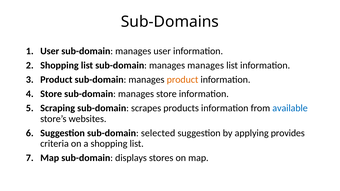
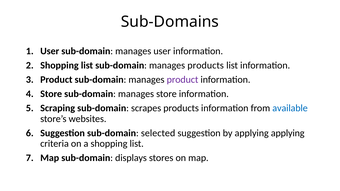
manages manages: manages -> products (206, 65)
product colour: orange -> purple (183, 80)
applying provides: provides -> applying (288, 133)
